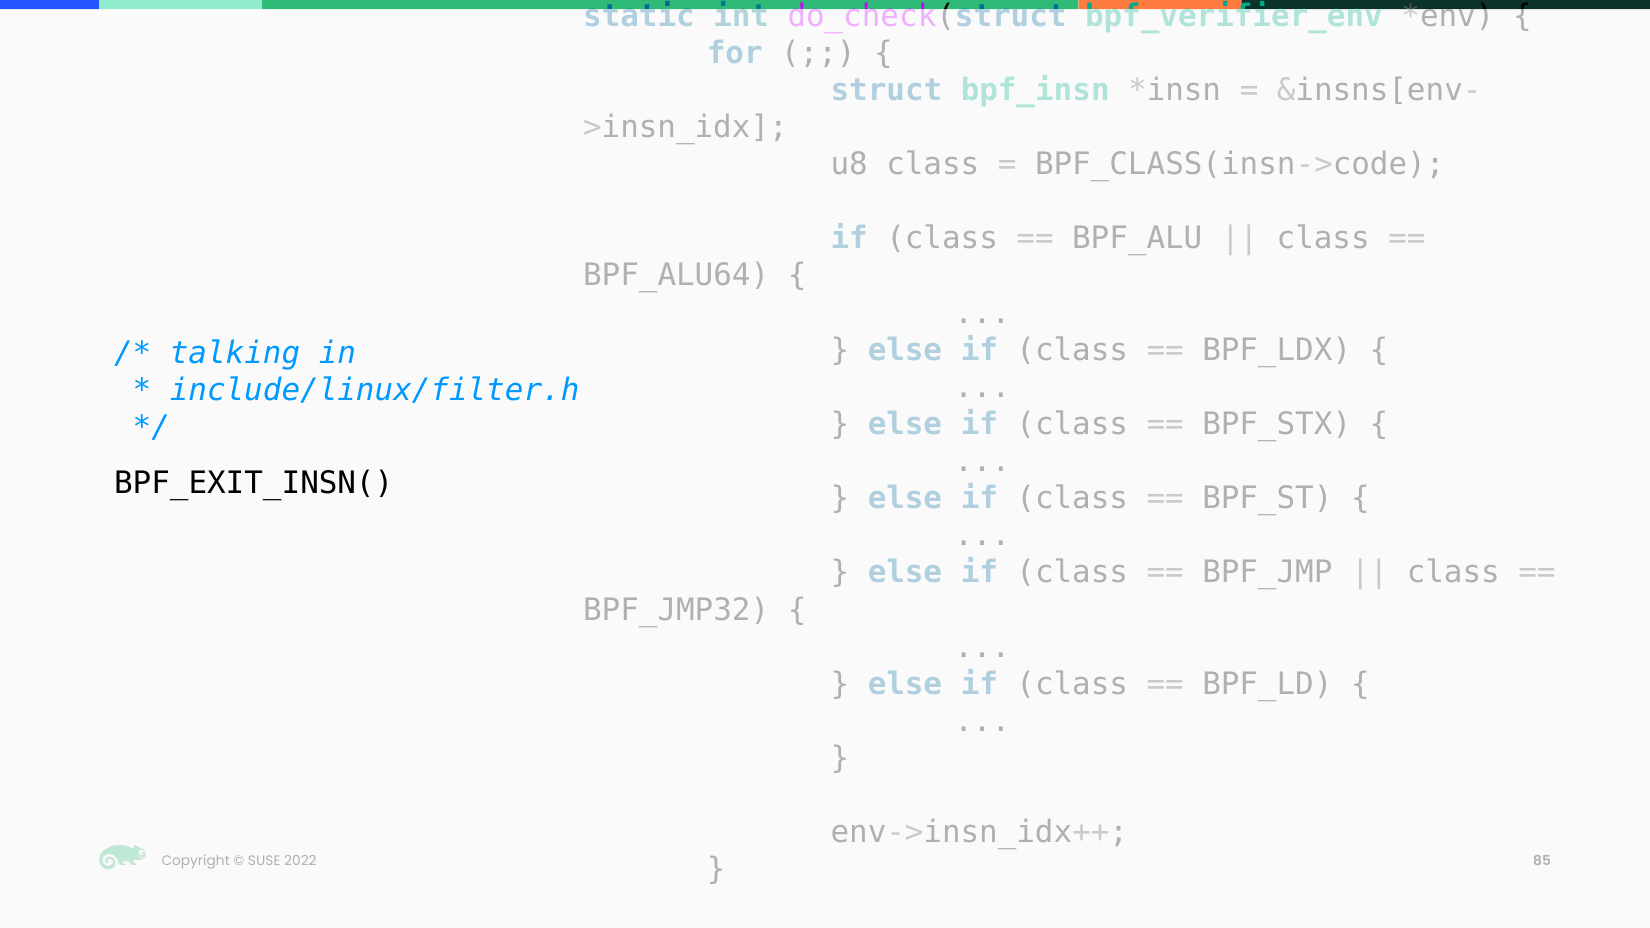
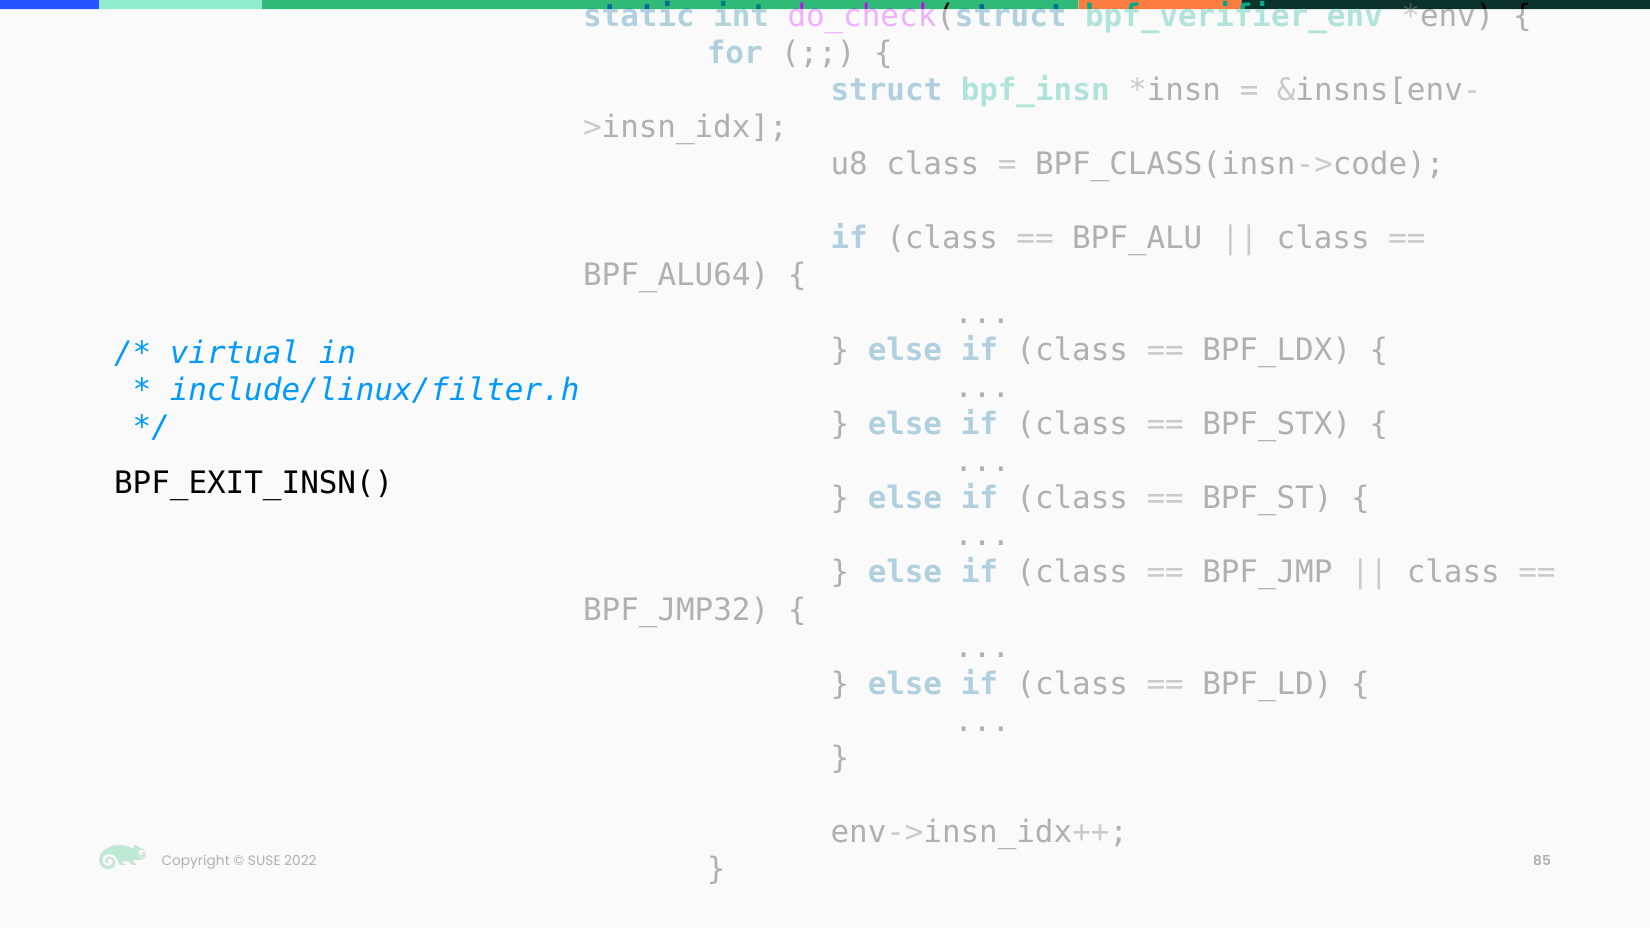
talking: talking -> virtual (235, 353)
